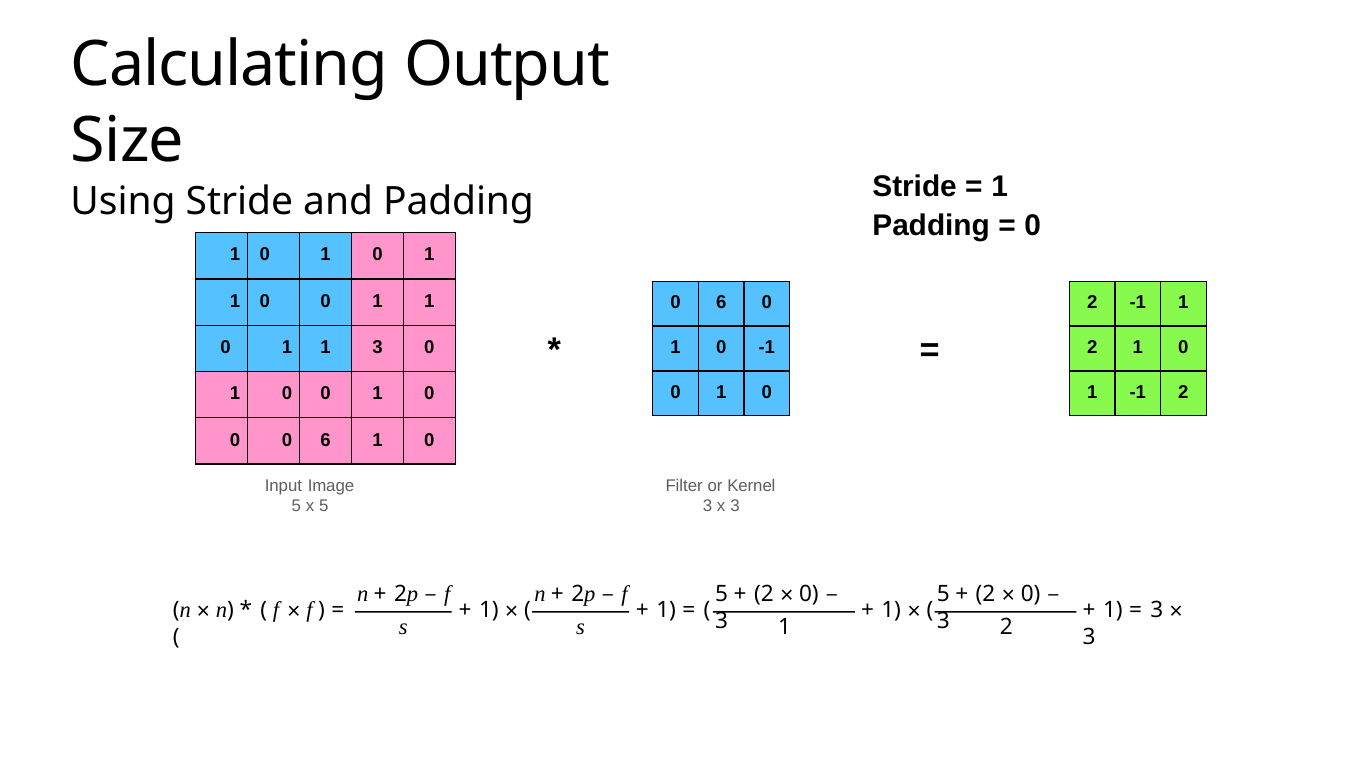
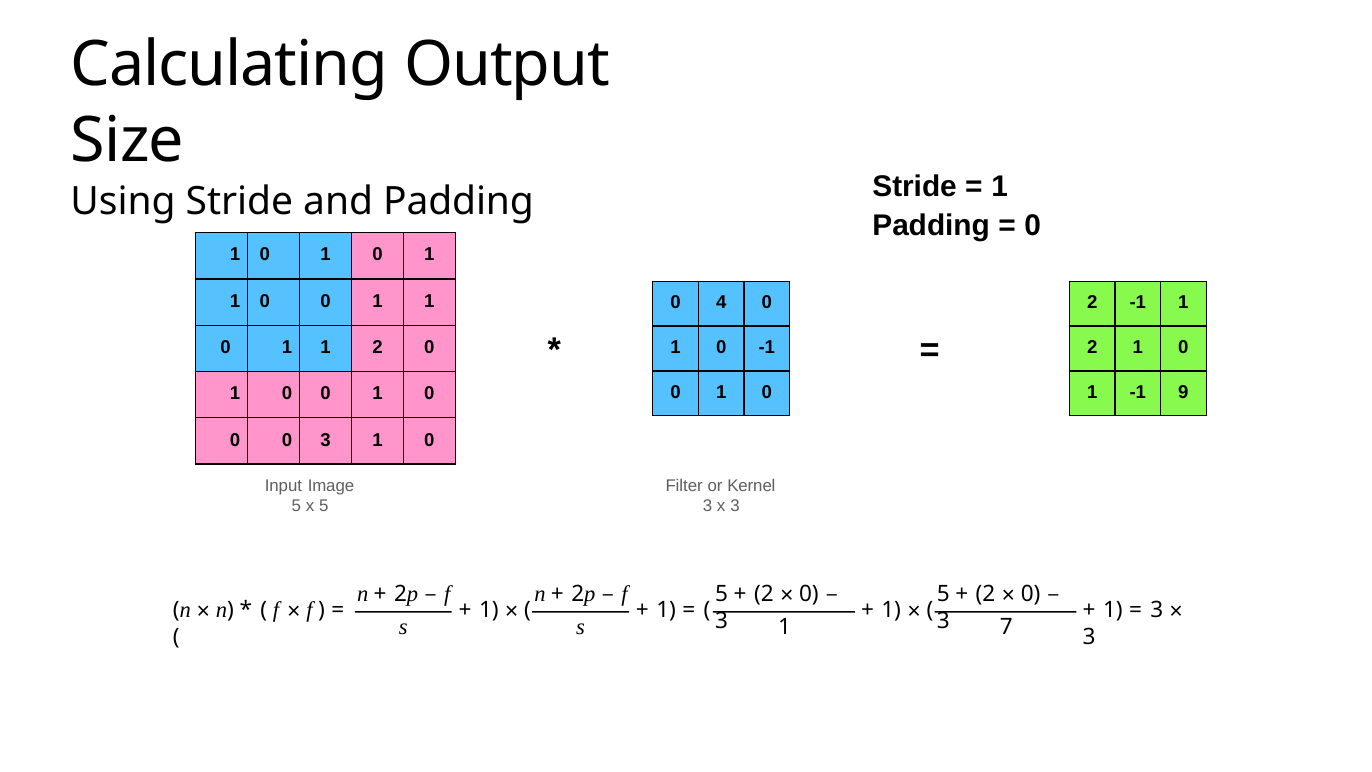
6: 6 -> 4 (721, 303)
1 1 3: 3 -> 2 (377, 347)
-1 2: 2 -> 9 (1183, 392)
6: 6 -> 3 (325, 440)
2: 2 -> 7 (1006, 627)
